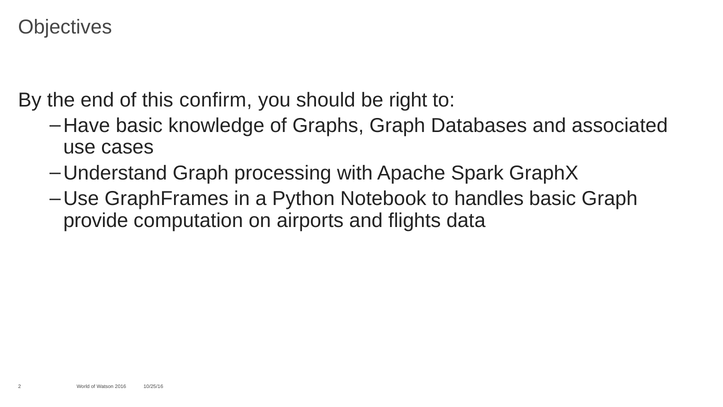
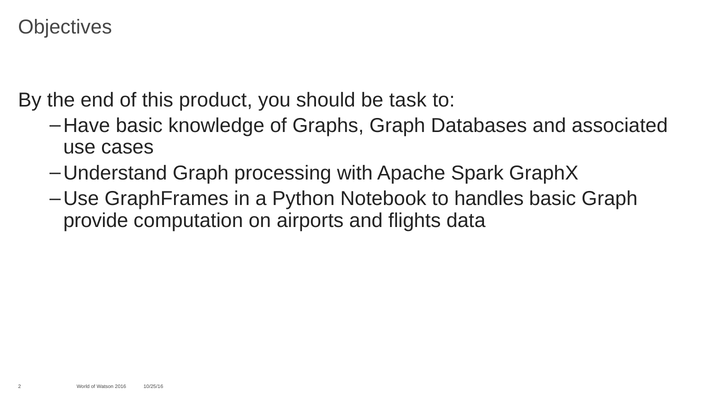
confirm: confirm -> product (216, 100)
right: right -> task (408, 100)
